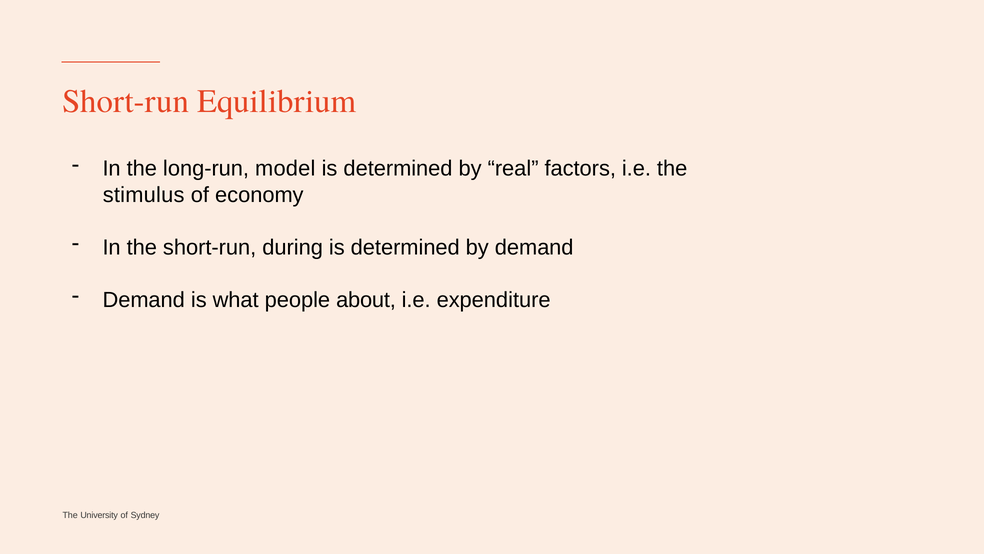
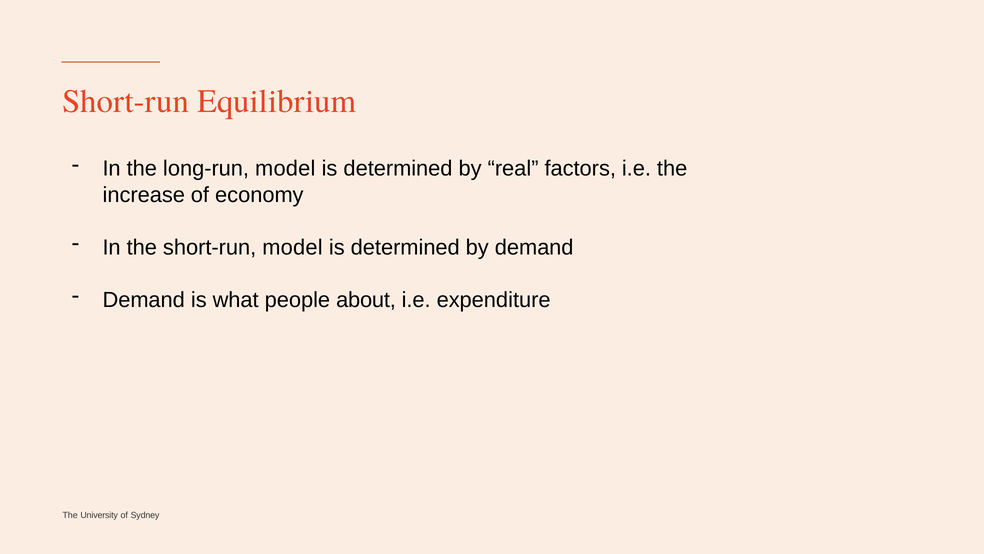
stimulus: stimulus -> increase (144, 195)
short-run during: during -> model (292, 247)
